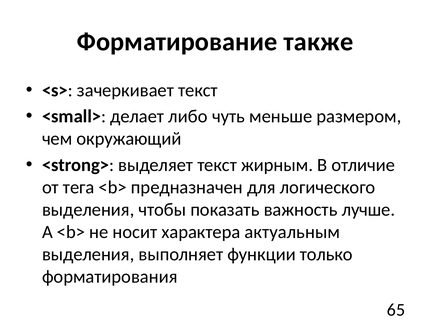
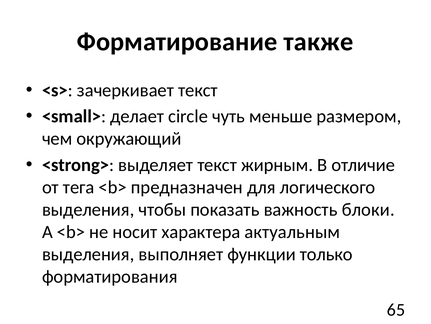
либо: либо -> circle (188, 116)
лучше: лучше -> блоки (368, 209)
